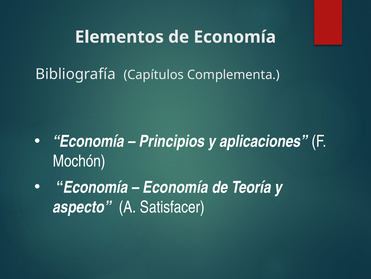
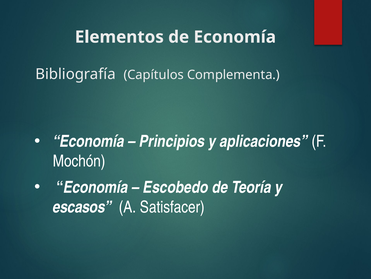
Economía: Economía -> Escobedo (176, 187)
aspecto: aspecto -> escasos (82, 207)
